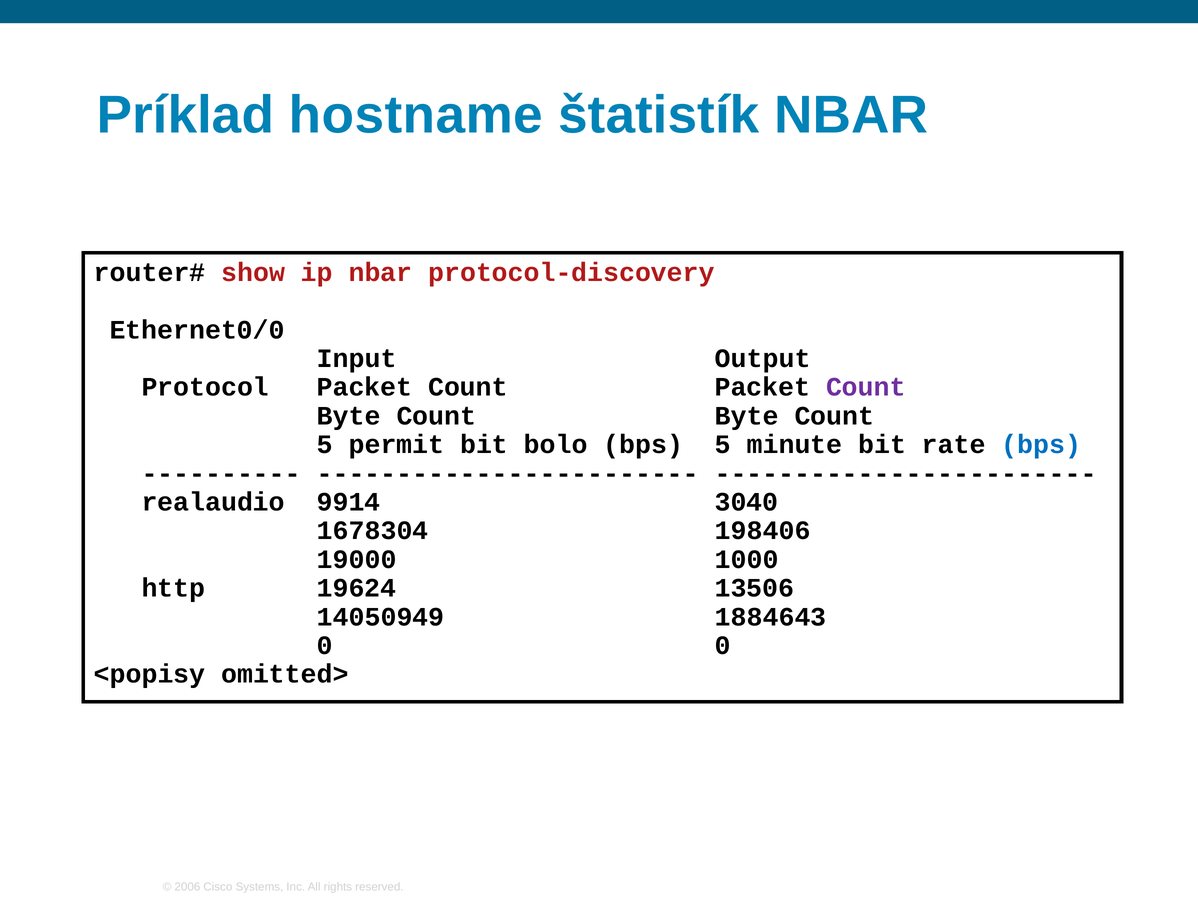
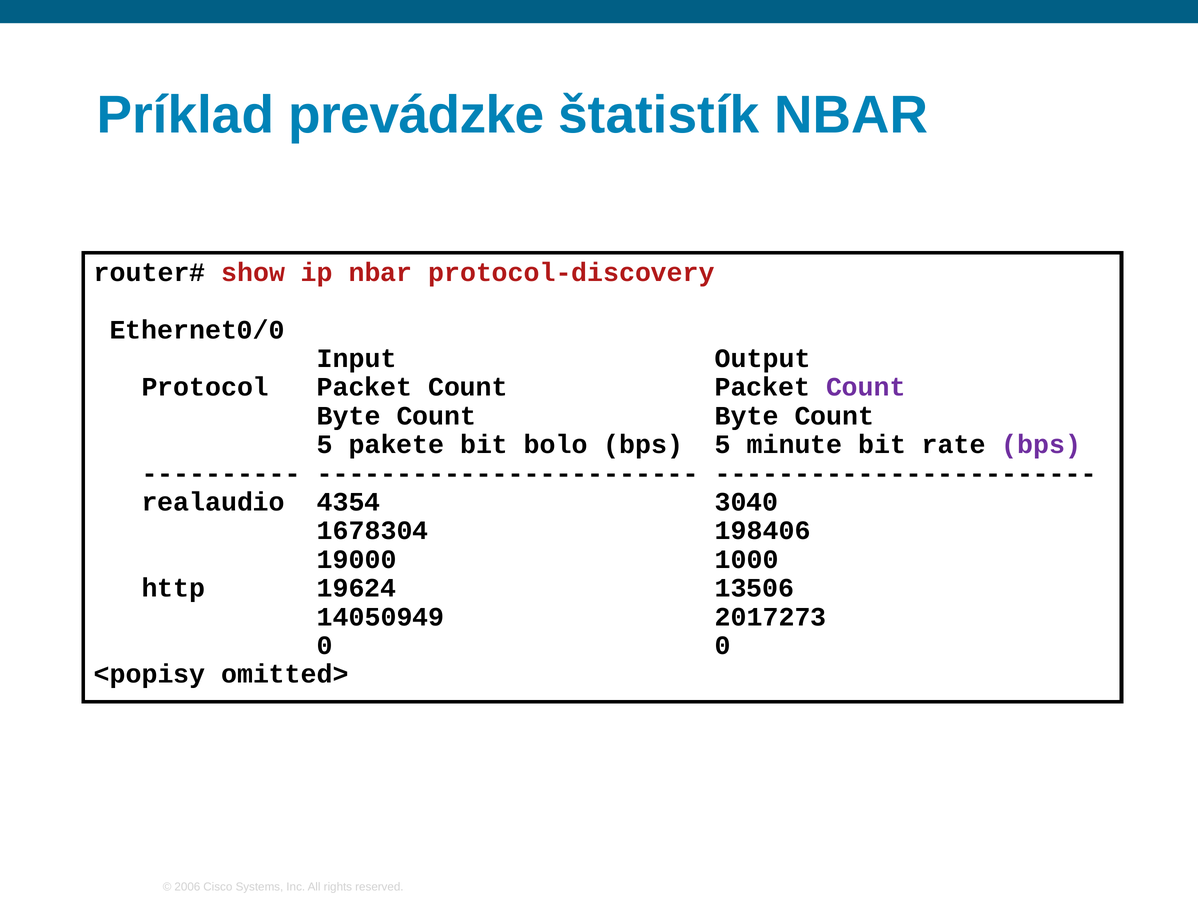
hostname: hostname -> prevádzke (416, 115)
permit: permit -> pakete (396, 445)
bps colour: blue -> purple (1041, 445)
9914: 9914 -> 4354 (349, 502)
1884643: 1884643 -> 2017273 (771, 617)
